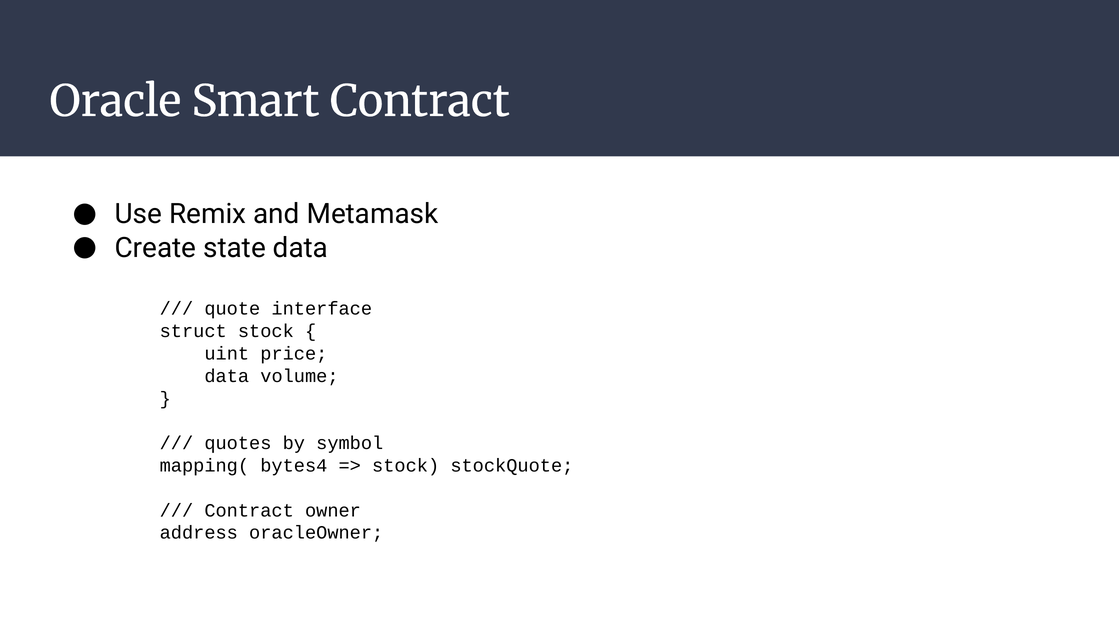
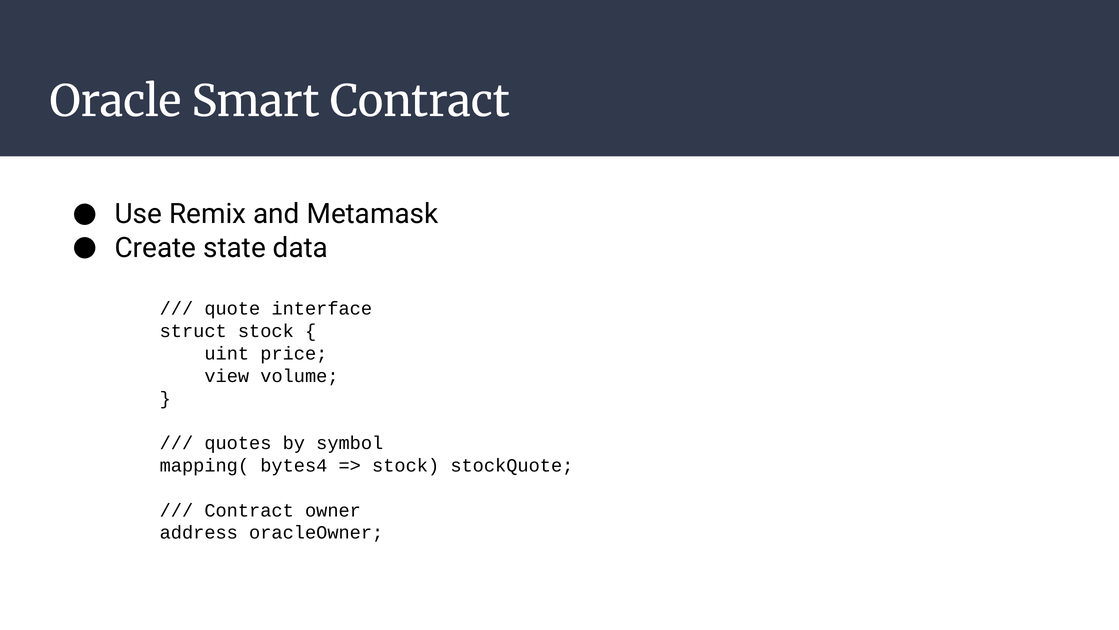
data: data -> view (227, 376)
